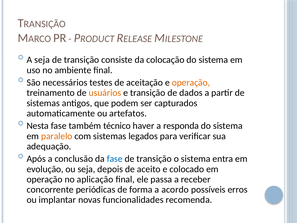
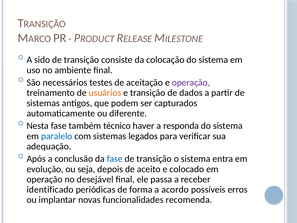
A seja: seja -> sido (42, 60)
operação colour: orange -> purple (191, 82)
artefatos: artefatos -> diferente (128, 113)
paralelo colour: orange -> blue (57, 136)
aplicação: aplicação -> desejável (95, 179)
concorrente: concorrente -> identificado (50, 189)
